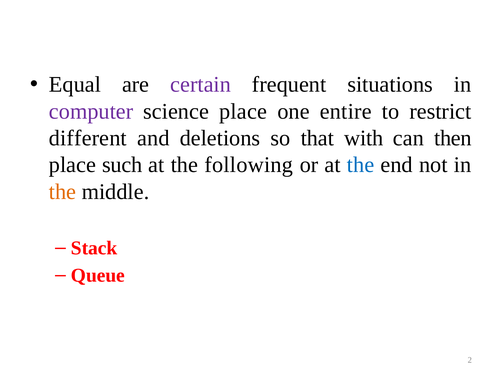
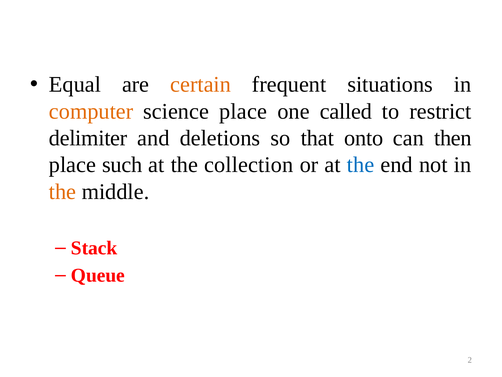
certain colour: purple -> orange (201, 84)
computer colour: purple -> orange (91, 111)
entire: entire -> called (346, 111)
different: different -> delimiter (88, 138)
with: with -> onto (364, 138)
following: following -> collection (249, 165)
